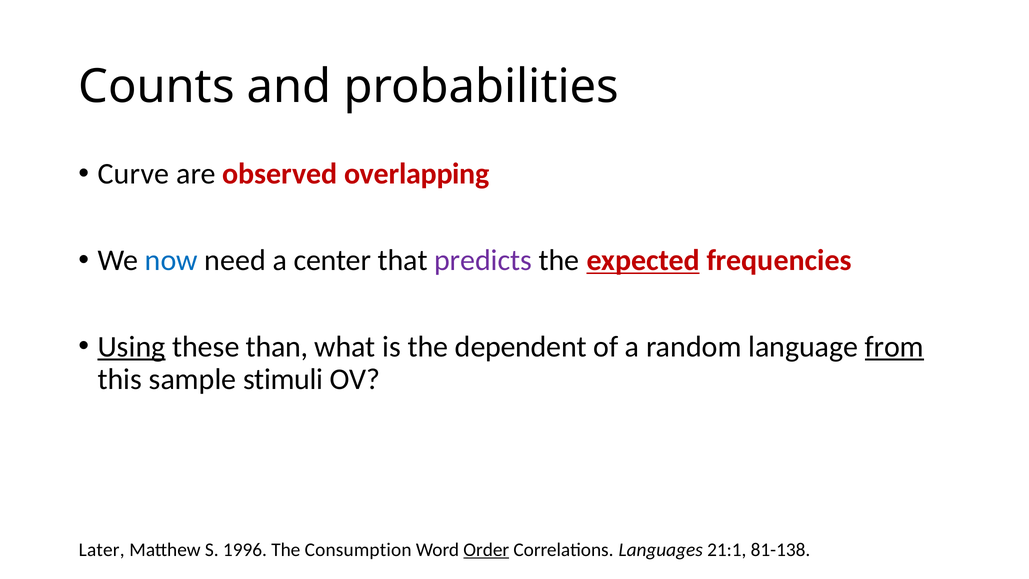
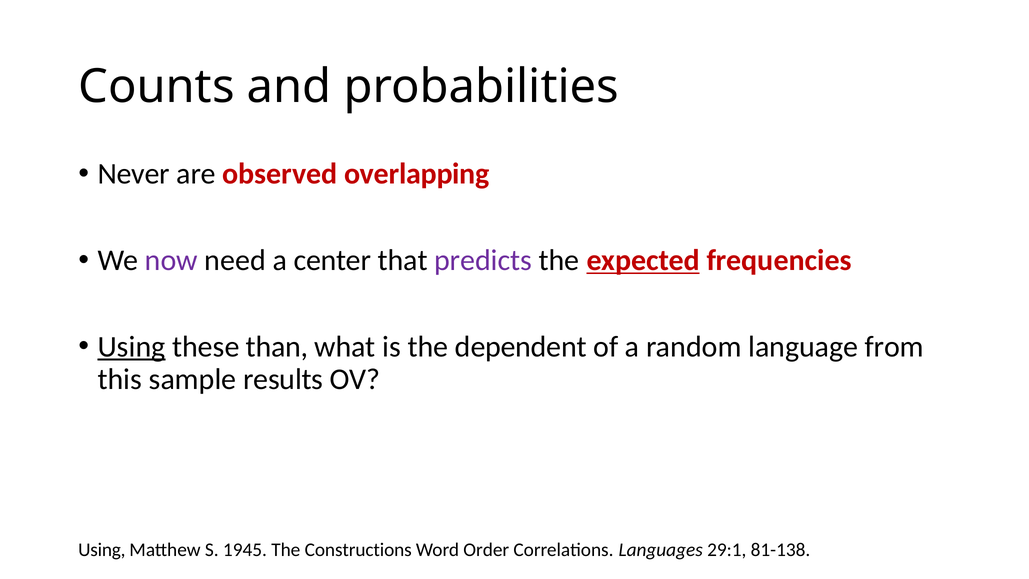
Curve: Curve -> Never (134, 174)
now colour: blue -> purple (171, 260)
from underline: present -> none (894, 347)
stimuli: stimuli -> results (283, 379)
Later: Later -> Using (102, 549)
1996: 1996 -> 1945 (245, 549)
Consumption: Consumption -> Constructions (358, 549)
Order underline: present -> none (486, 549)
21:1: 21:1 -> 29:1 (727, 549)
